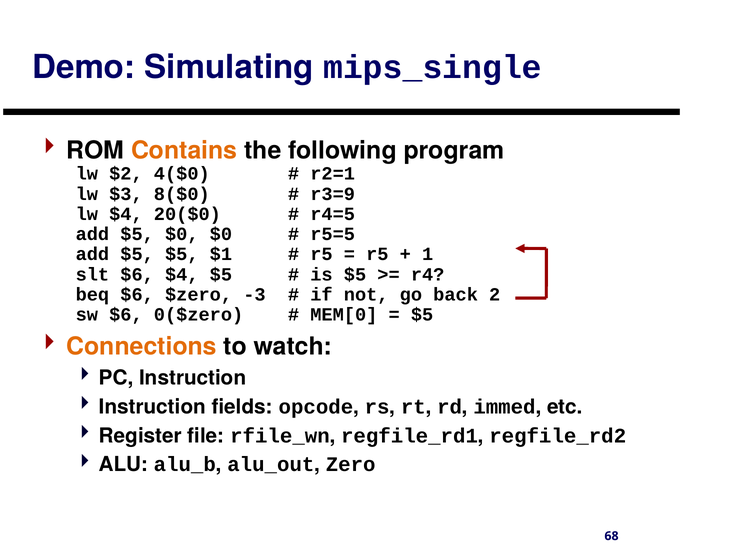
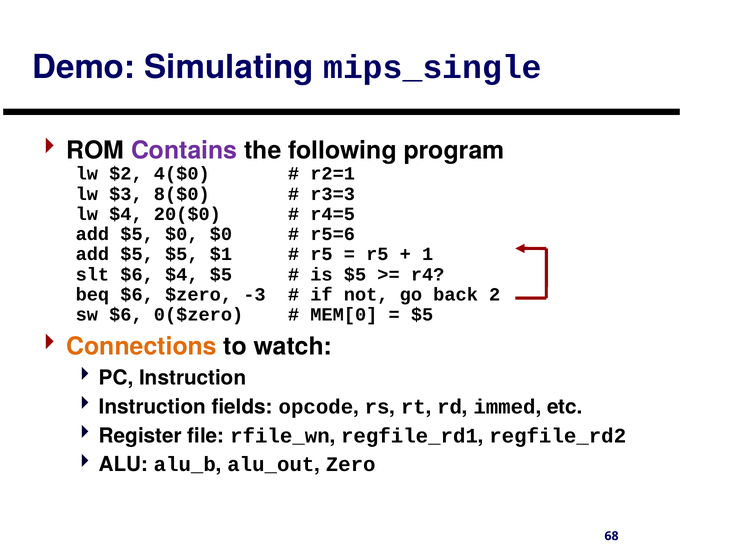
Contains colour: orange -> purple (184, 151)
r3=9: r3=9 -> r3=3 (333, 194)
r5=5: r5=5 -> r5=6 (333, 234)
